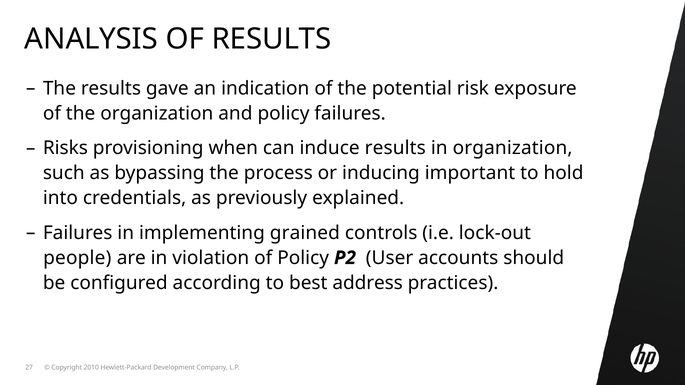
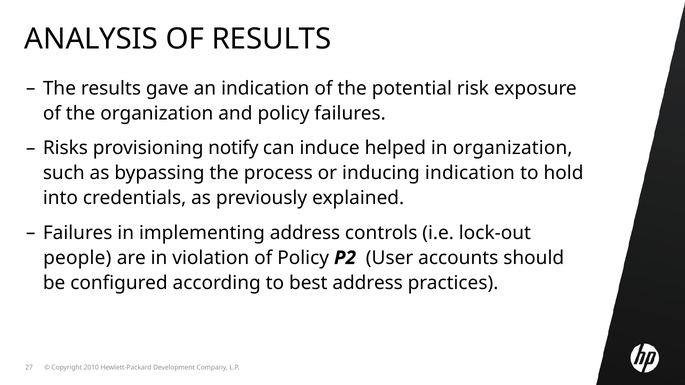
when: when -> notify (233, 148)
induce results: results -> helped (395, 148)
inducing important: important -> indication (470, 173)
implementing grained: grained -> address (305, 233)
